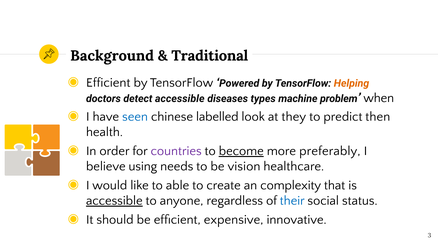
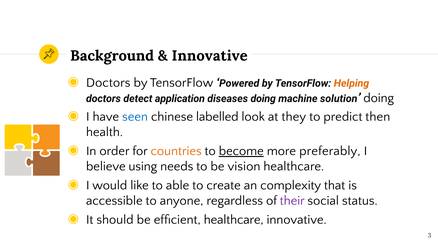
Traditional: Traditional -> Innovative (210, 56)
Efficient: Efficient -> Doctors (108, 83)
detect accessible: accessible -> application (180, 99)
diseases types: types -> doing (263, 99)
problem: problem -> solution (339, 99)
when: when -> doing (379, 98)
countries colour: purple -> orange (176, 151)
accessible underline: present -> none (114, 201)
their colour: blue -> purple (292, 201)
efficient expensive: expensive -> healthcare (234, 220)
